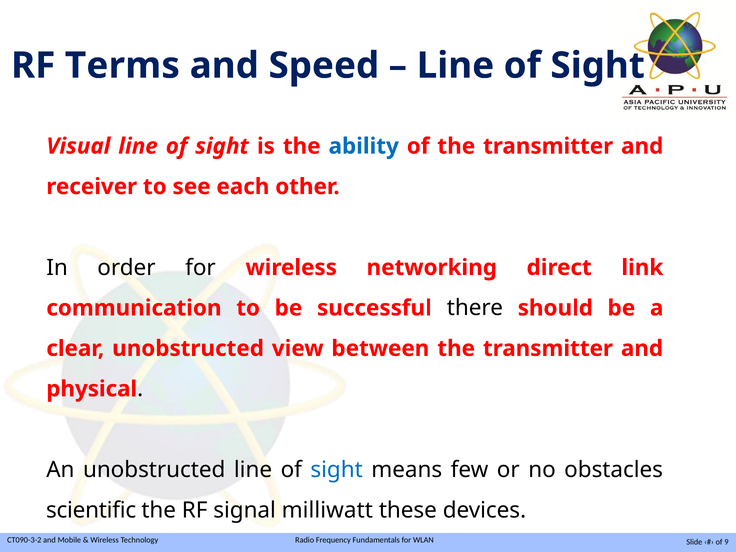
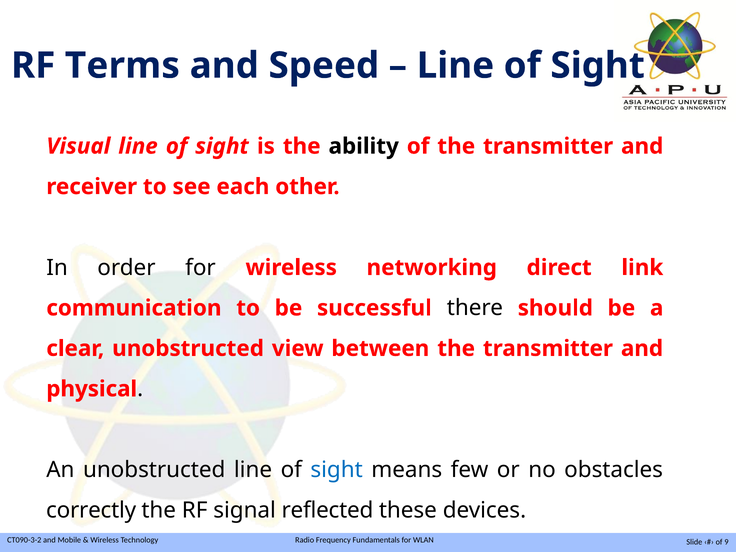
ability colour: blue -> black (364, 146)
scientific: scientific -> correctly (91, 510)
milliwatt: milliwatt -> reflected (327, 510)
